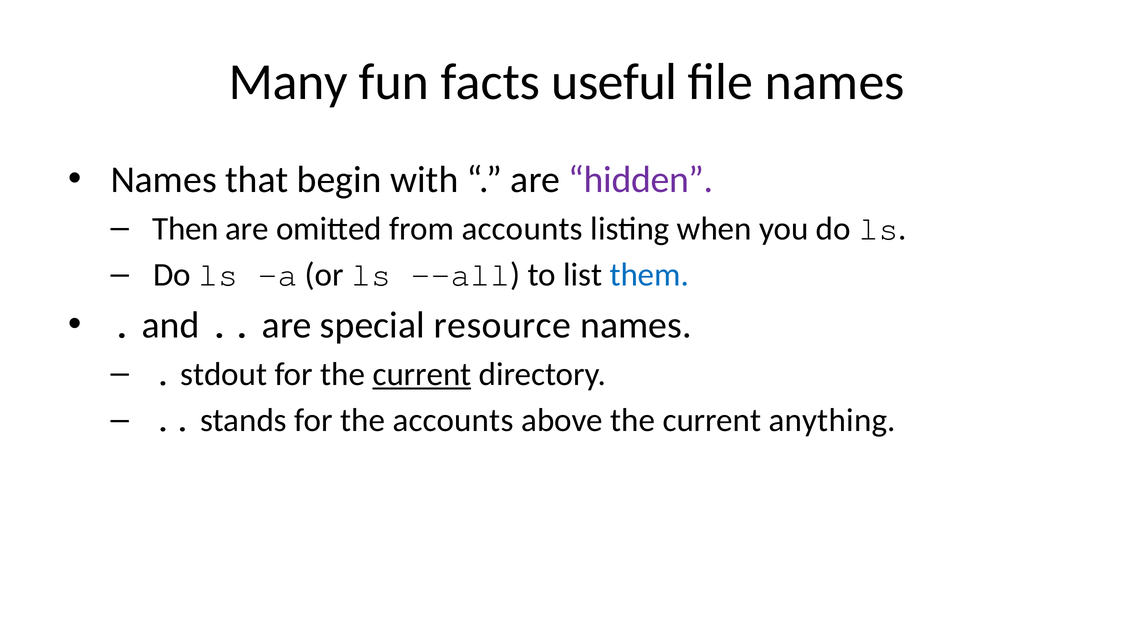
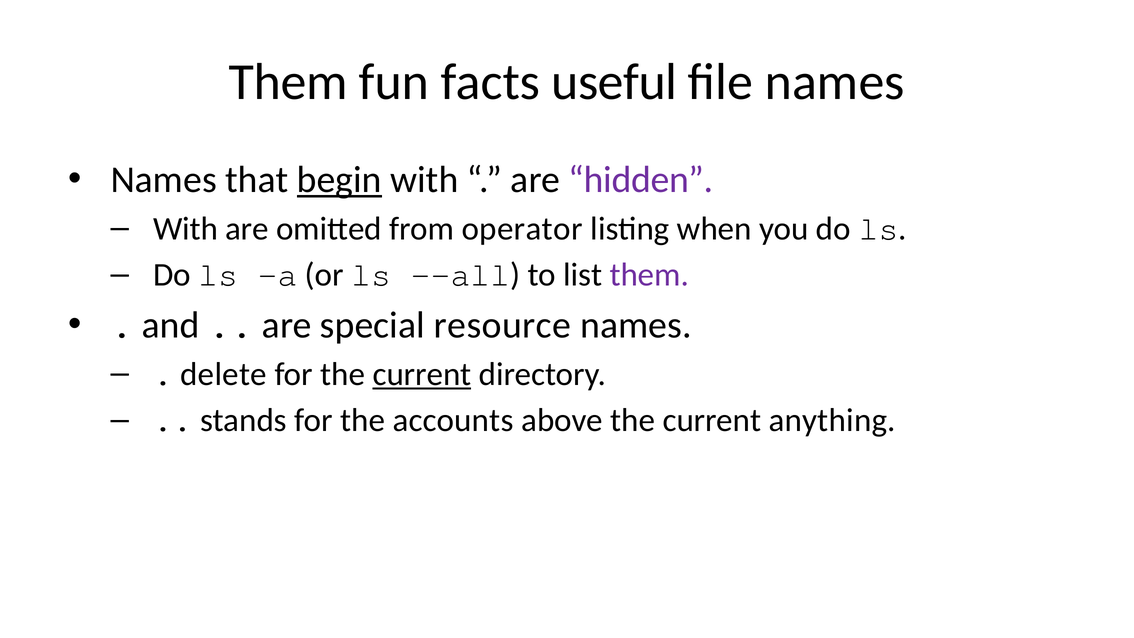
Many: Many -> Them (288, 82)
begin underline: none -> present (339, 180)
Then: Then -> With (186, 229)
from accounts: accounts -> operator (522, 229)
them colour: blue -> purple (649, 275)
stdout: stdout -> delete (224, 374)
